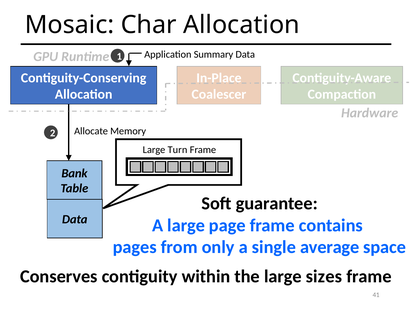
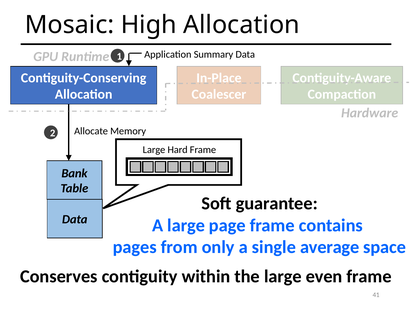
Char: Char -> High (149, 25)
Turn: Turn -> Hard (178, 150)
sizes: sizes -> even (324, 277)
